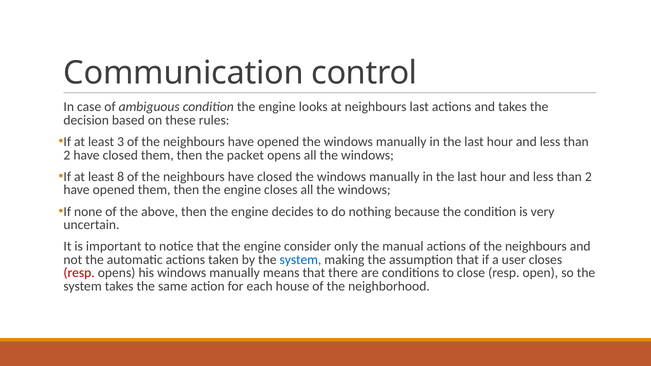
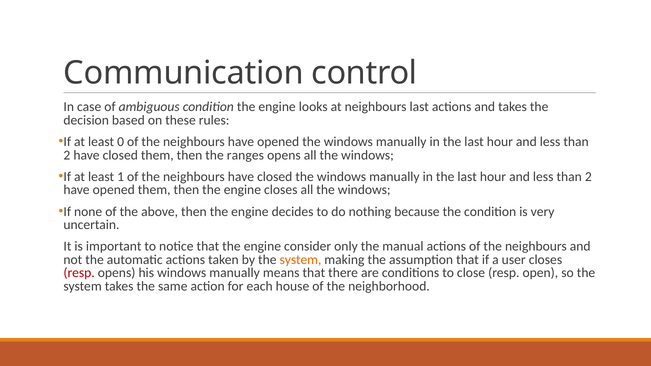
3: 3 -> 0 (121, 142)
packet: packet -> ranges (245, 155)
8: 8 -> 1 (121, 177)
system colour: blue -> orange (300, 260)
